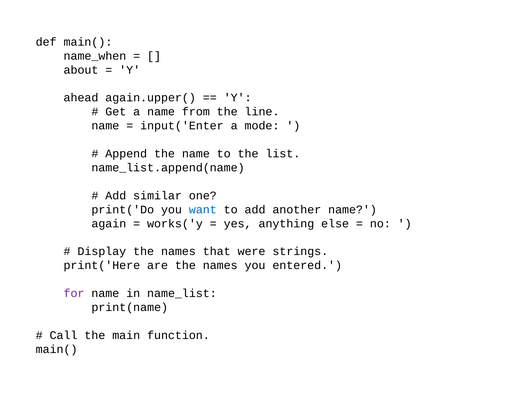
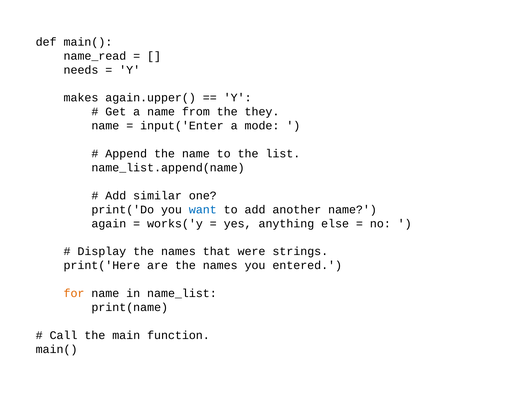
name_when: name_when -> name_read (95, 56)
about: about -> needs (81, 70)
ahead: ahead -> makes (81, 98)
line: line -> they (262, 112)
for colour: purple -> orange (74, 293)
